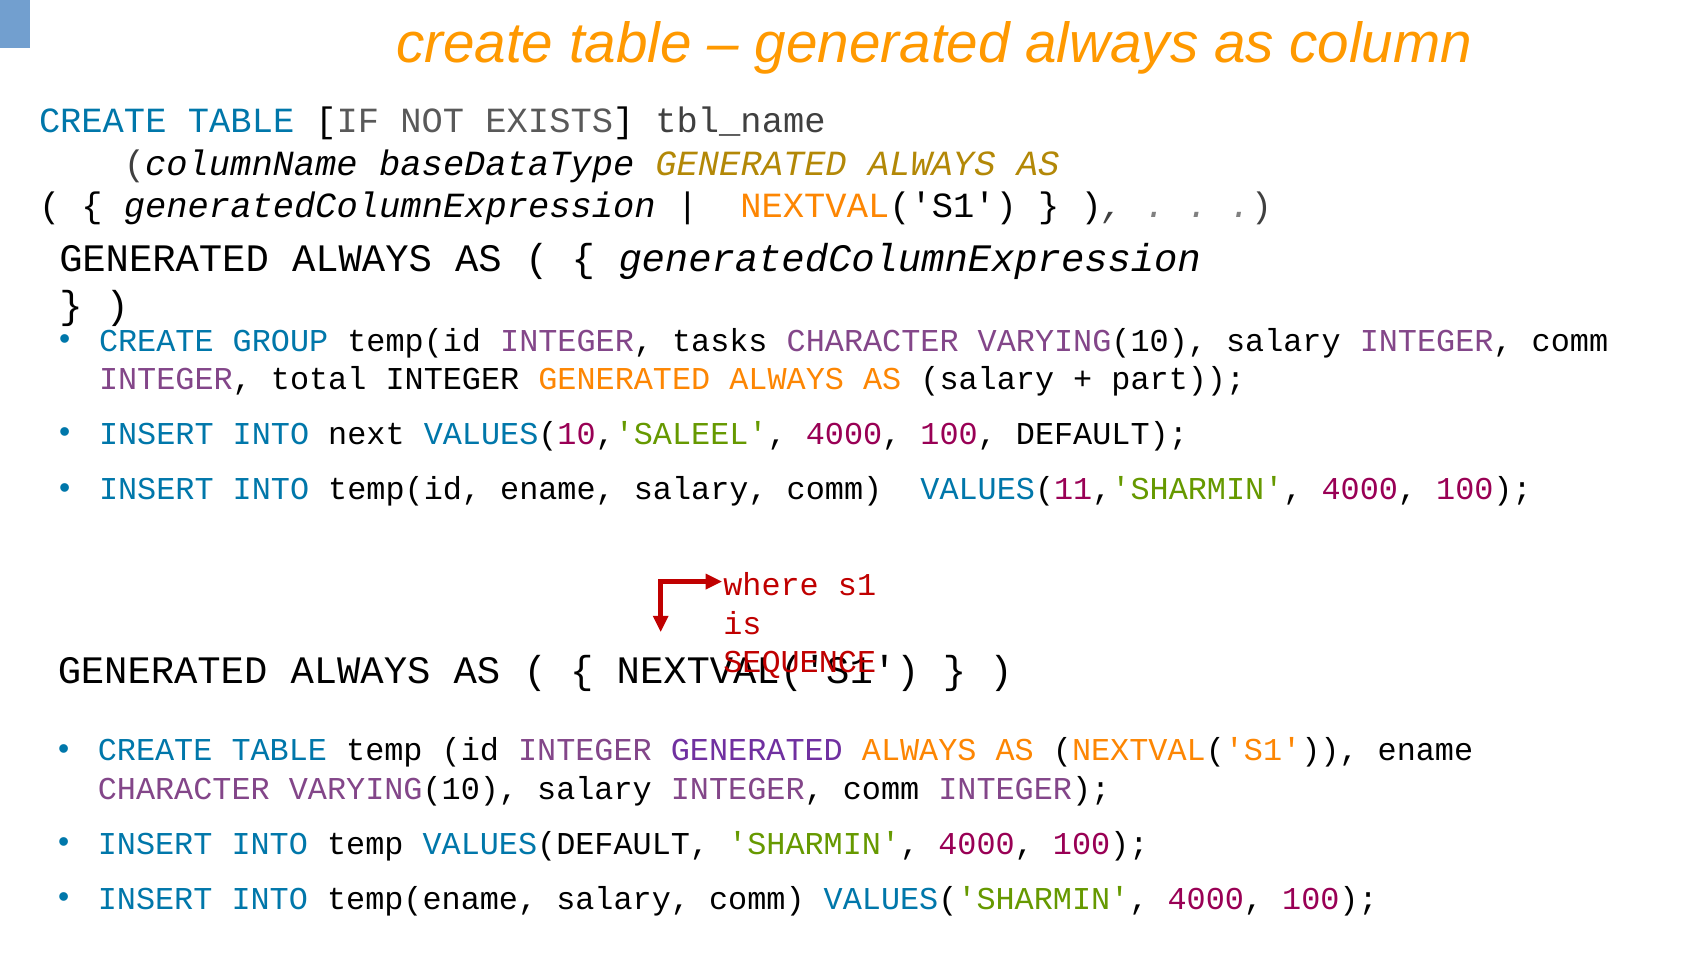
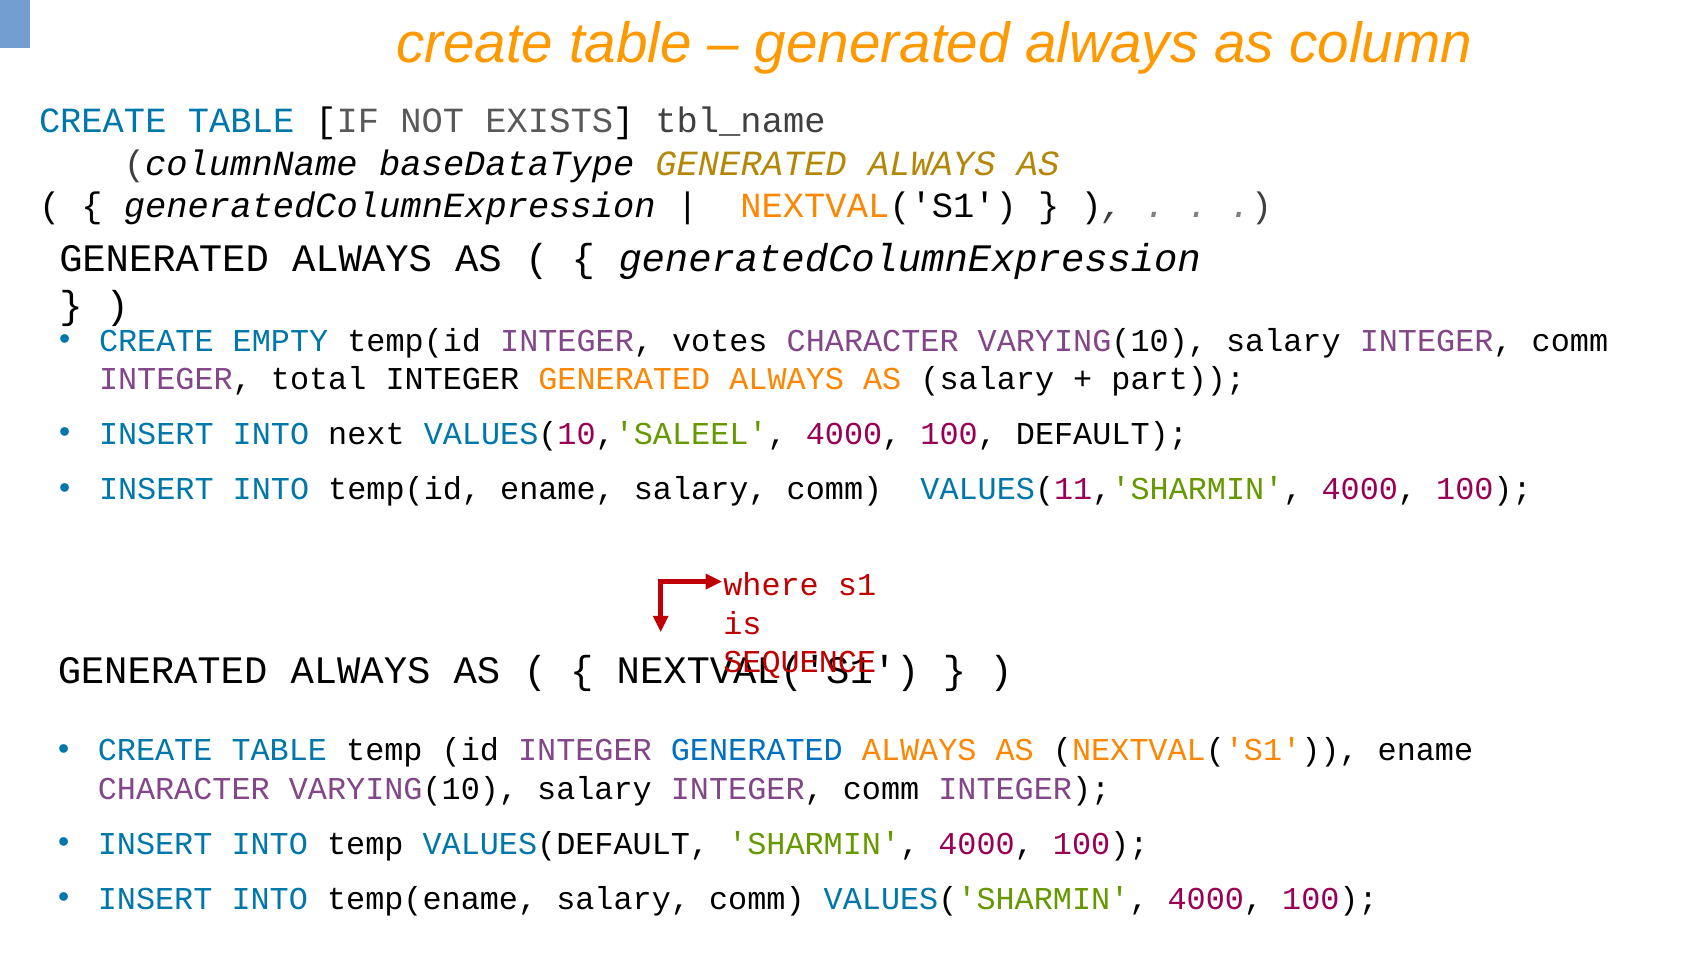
GROUP: GROUP -> EMPTY (280, 341)
tasks: tasks -> votes (720, 341)
GENERATED colour: purple -> blue (757, 751)
